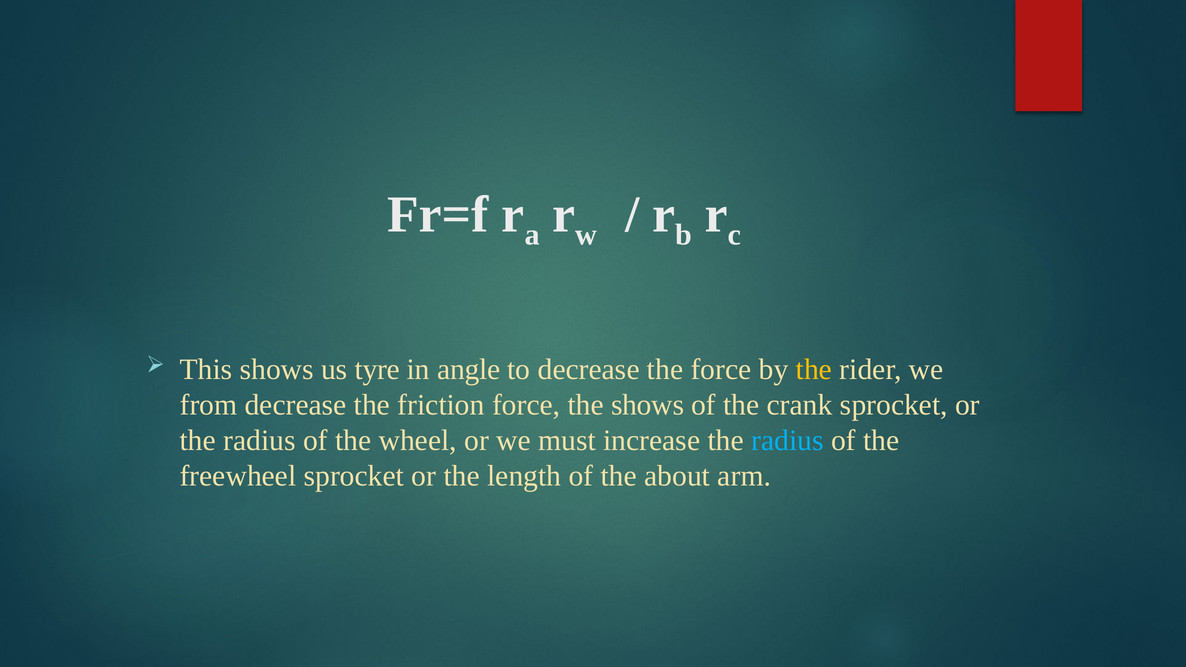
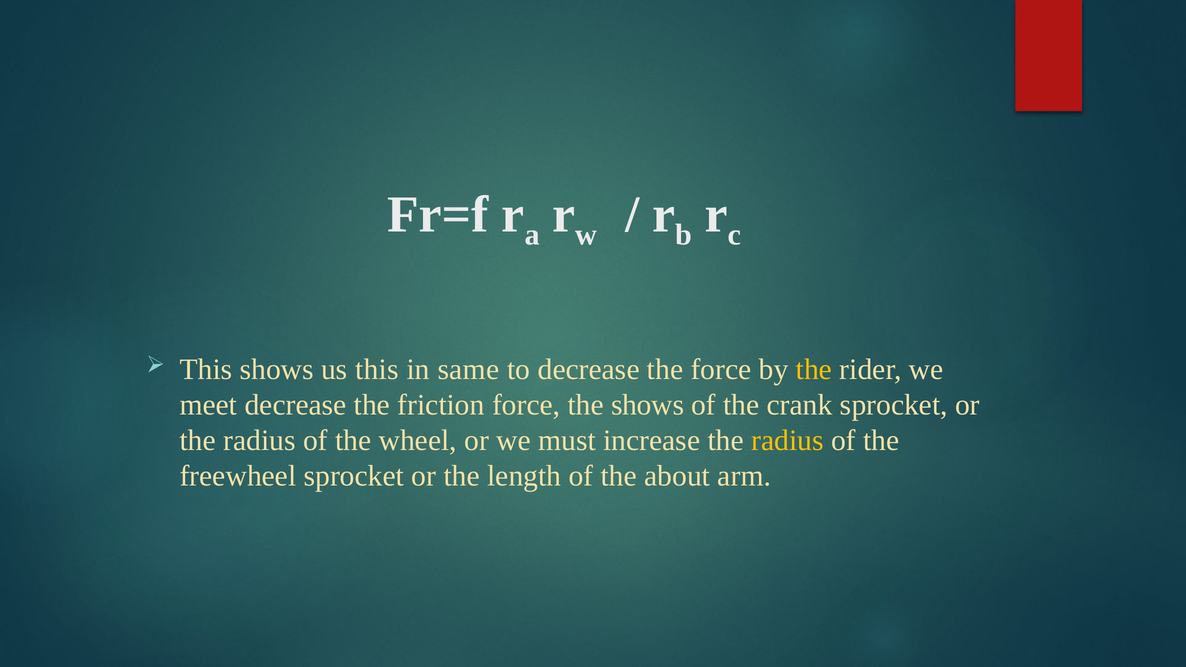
us tyre: tyre -> this (377, 369)
angle: angle -> same (468, 369)
from: from -> meet (208, 405)
radius colour: light blue -> yellow (787, 440)
